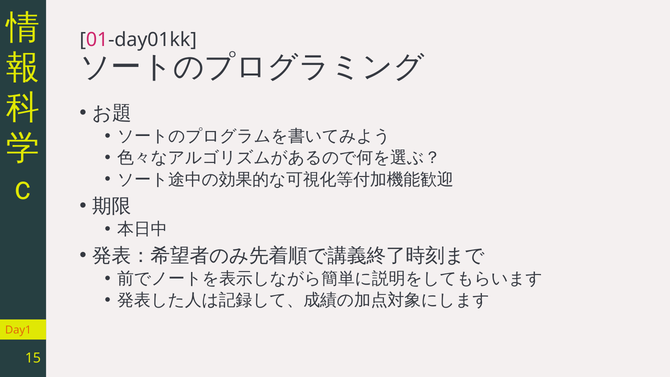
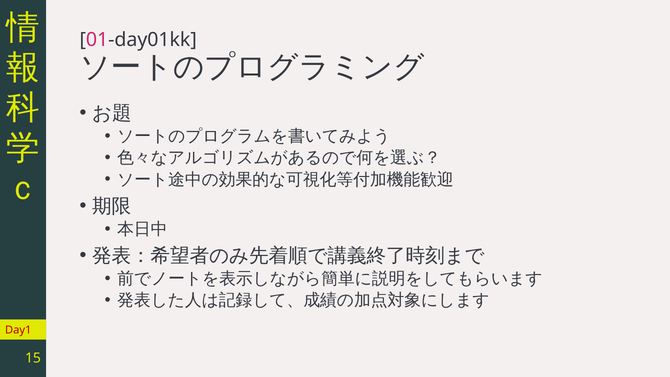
Day1 colour: orange -> red (18, 330)
